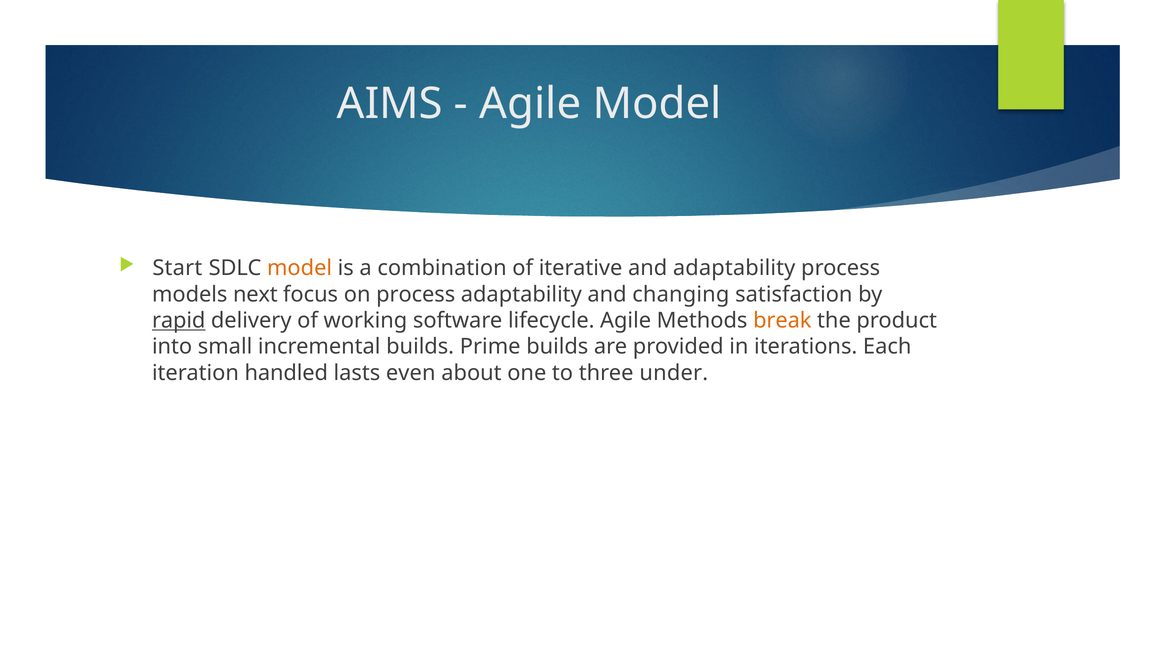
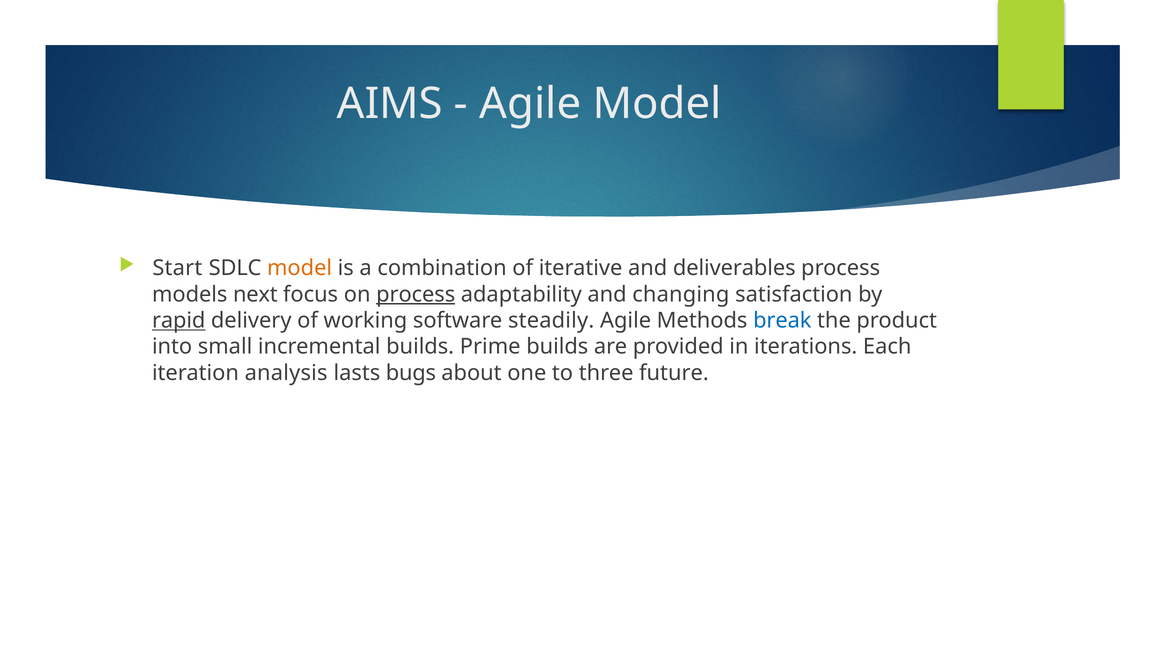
and adaptability: adaptability -> deliverables (734, 268)
process underline: none -> present (416, 294)
lifecycle: lifecycle -> steadily (551, 320)
break colour: orange -> blue (782, 320)
handled: handled -> analysis (286, 373)
even: even -> bugs (411, 373)
under: under -> future (674, 373)
